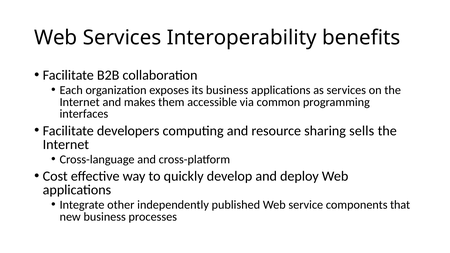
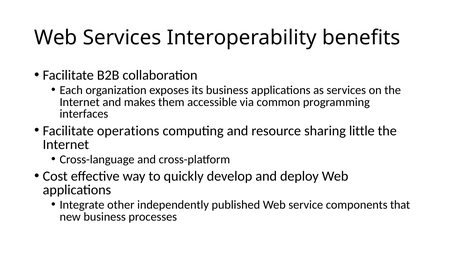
developers: developers -> operations (128, 131)
sells: sells -> little (362, 131)
